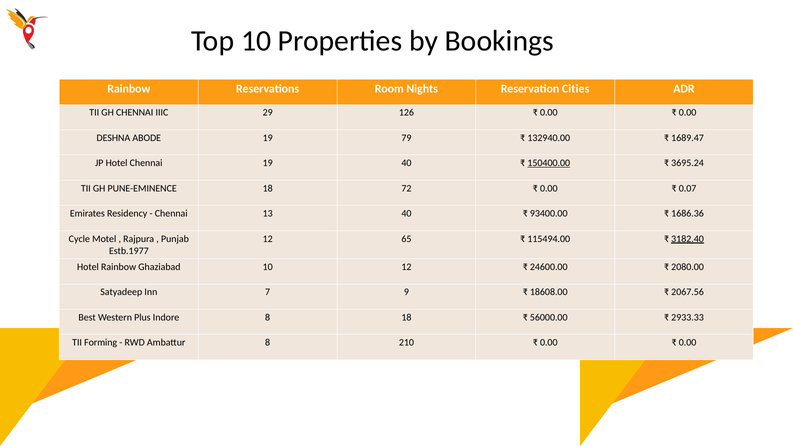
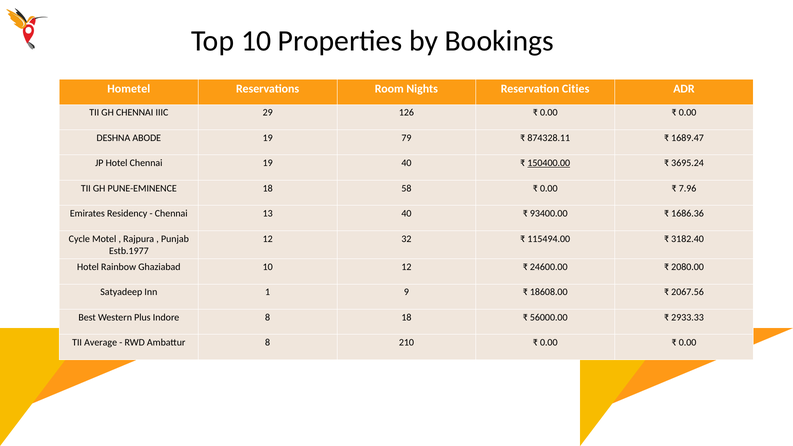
Rainbow: Rainbow -> Hometel (129, 89)
132940.00: 132940.00 -> 874328.11 (549, 138)
72: 72 -> 58 (406, 188)
0.07: 0.07 -> 7.96 (688, 188)
65: 65 -> 32 (406, 239)
3182.40 underline: present -> none (688, 239)
7: 7 -> 1 (268, 292)
Forming: Forming -> Average (101, 343)
